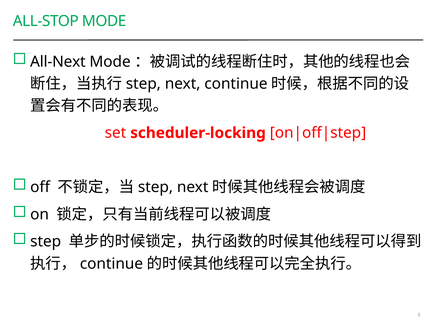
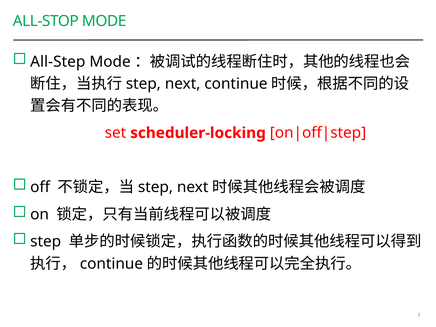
All-Next: All-Next -> All-Step (58, 62)
